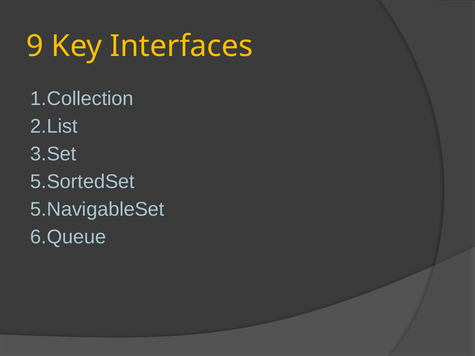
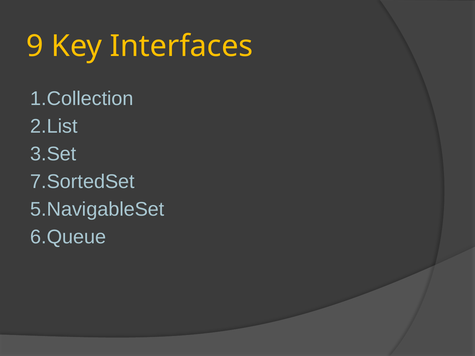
5.SortedSet: 5.SortedSet -> 7.SortedSet (82, 182)
